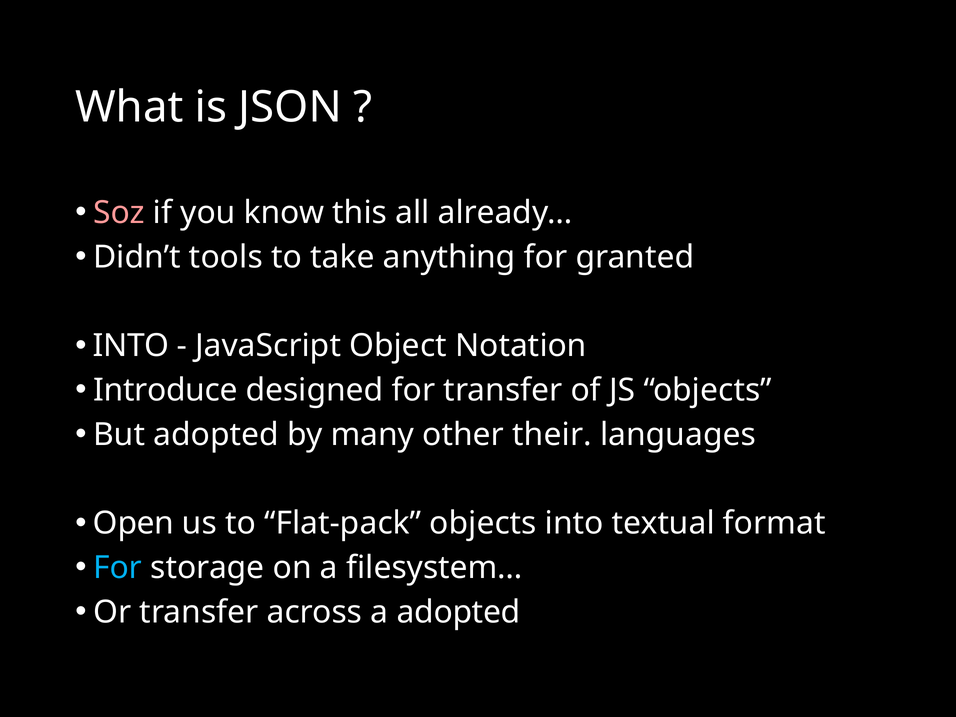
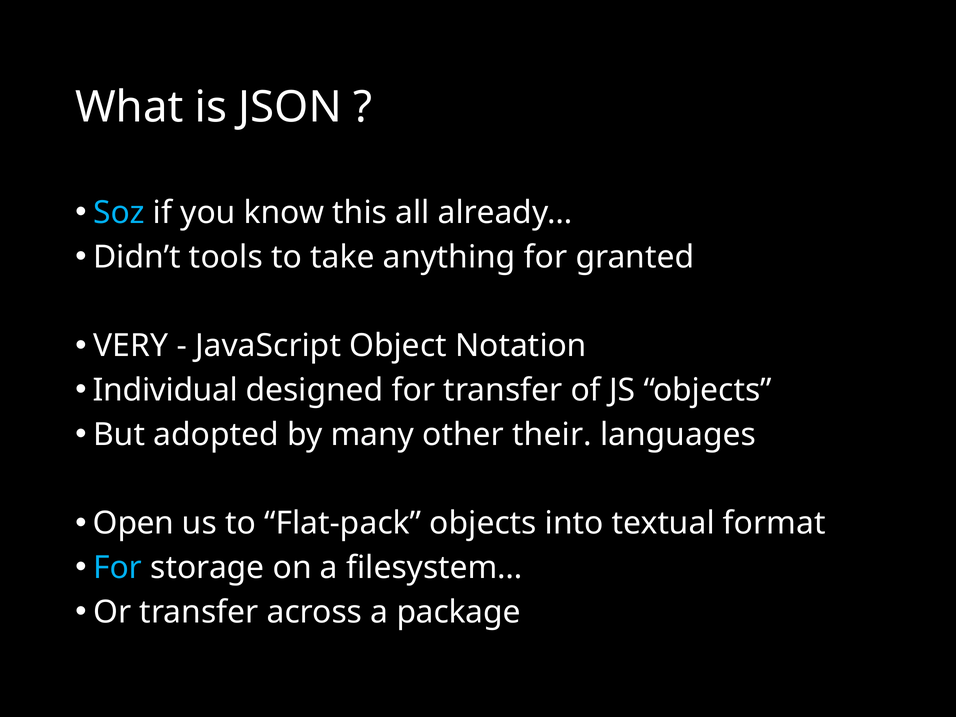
Soz colour: pink -> light blue (119, 213)
INTO: INTO -> VERY (131, 346)
Introduce: Introduce -> Individual (166, 390)
a adopted: adopted -> package (459, 612)
